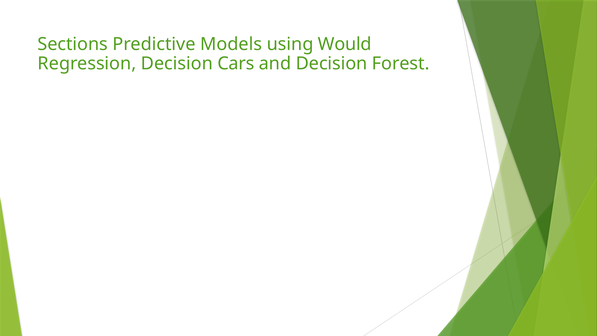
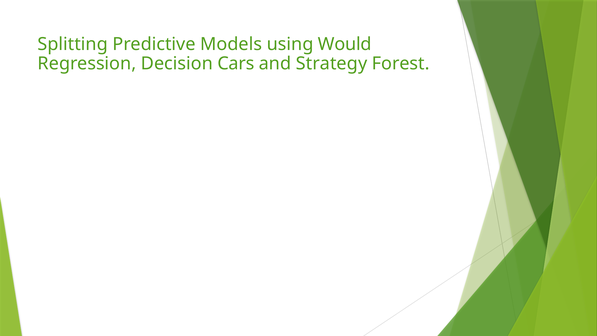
Sections: Sections -> Splitting (73, 44)
and Decision: Decision -> Strategy (332, 64)
